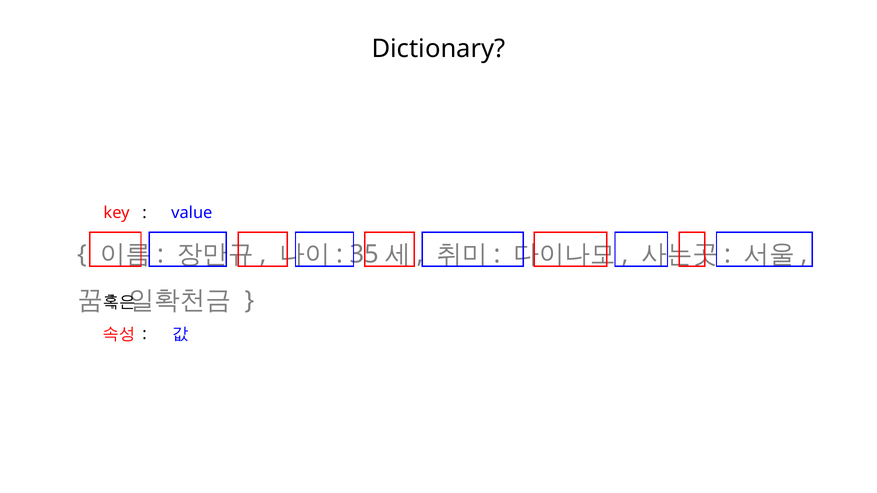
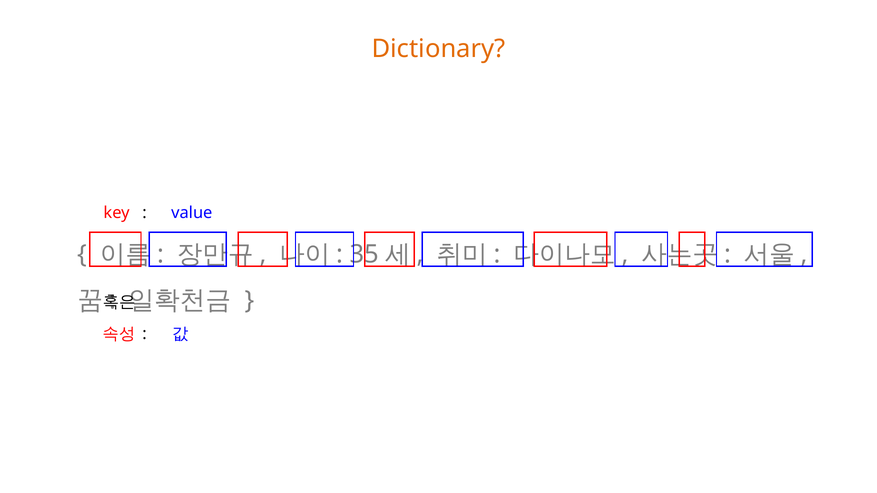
Dictionary colour: black -> orange (438, 49)
